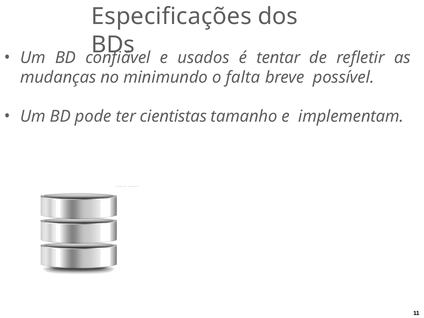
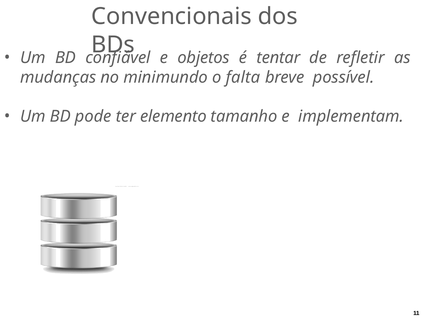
Especificações: Especificações -> Convencionais (172, 16)
usados: usados -> objetos (204, 58)
cientistas: cientistas -> elemento (173, 116)
